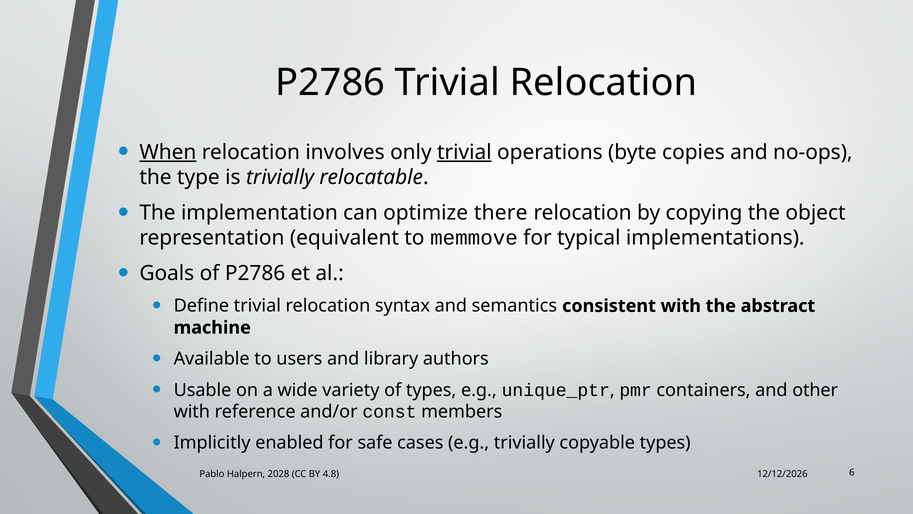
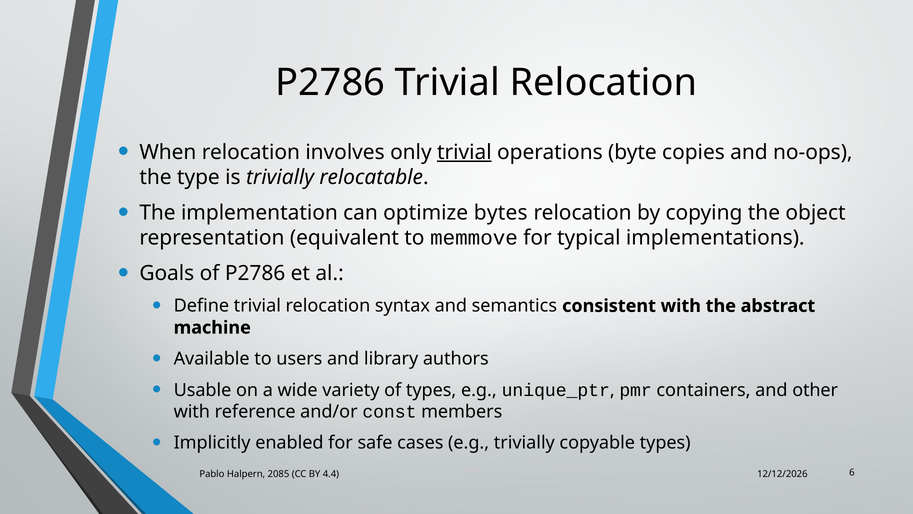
When underline: present -> none (168, 152)
there: there -> bytes (501, 213)
2028: 2028 -> 2085 (278, 474)
4.8: 4.8 -> 4.4 (331, 474)
